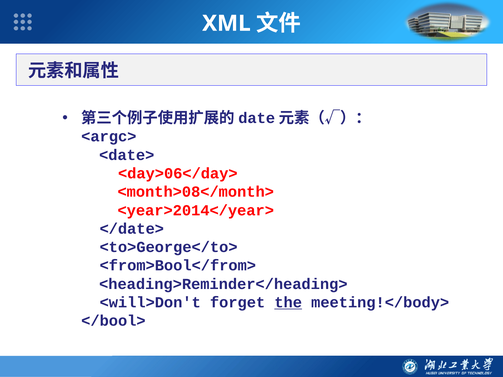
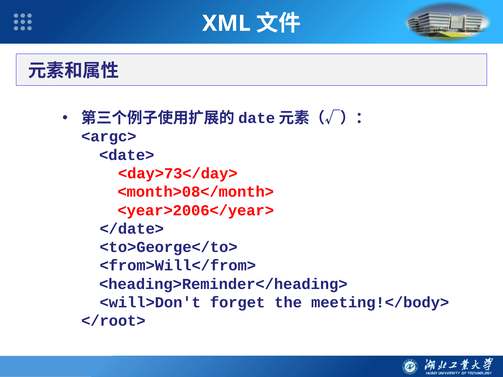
<day>06</day>: <day>06</day> -> <day>73</day> (178, 174)
<year>2014</year>: <year>2014</year> -> <year>2006</year> (196, 210)
<from>Bool</from>: <from>Bool</from> -> <from>Will</from> (178, 266)
the underline: present -> none (288, 303)
</bool>: </bool> -> </root> (113, 321)
